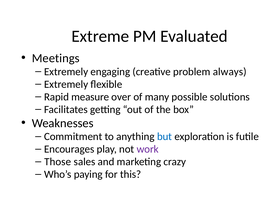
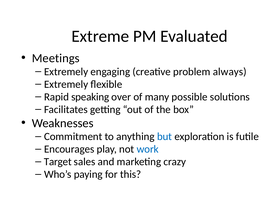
measure: measure -> speaking (90, 97)
work colour: purple -> blue (148, 149)
Those: Those -> Target (58, 161)
